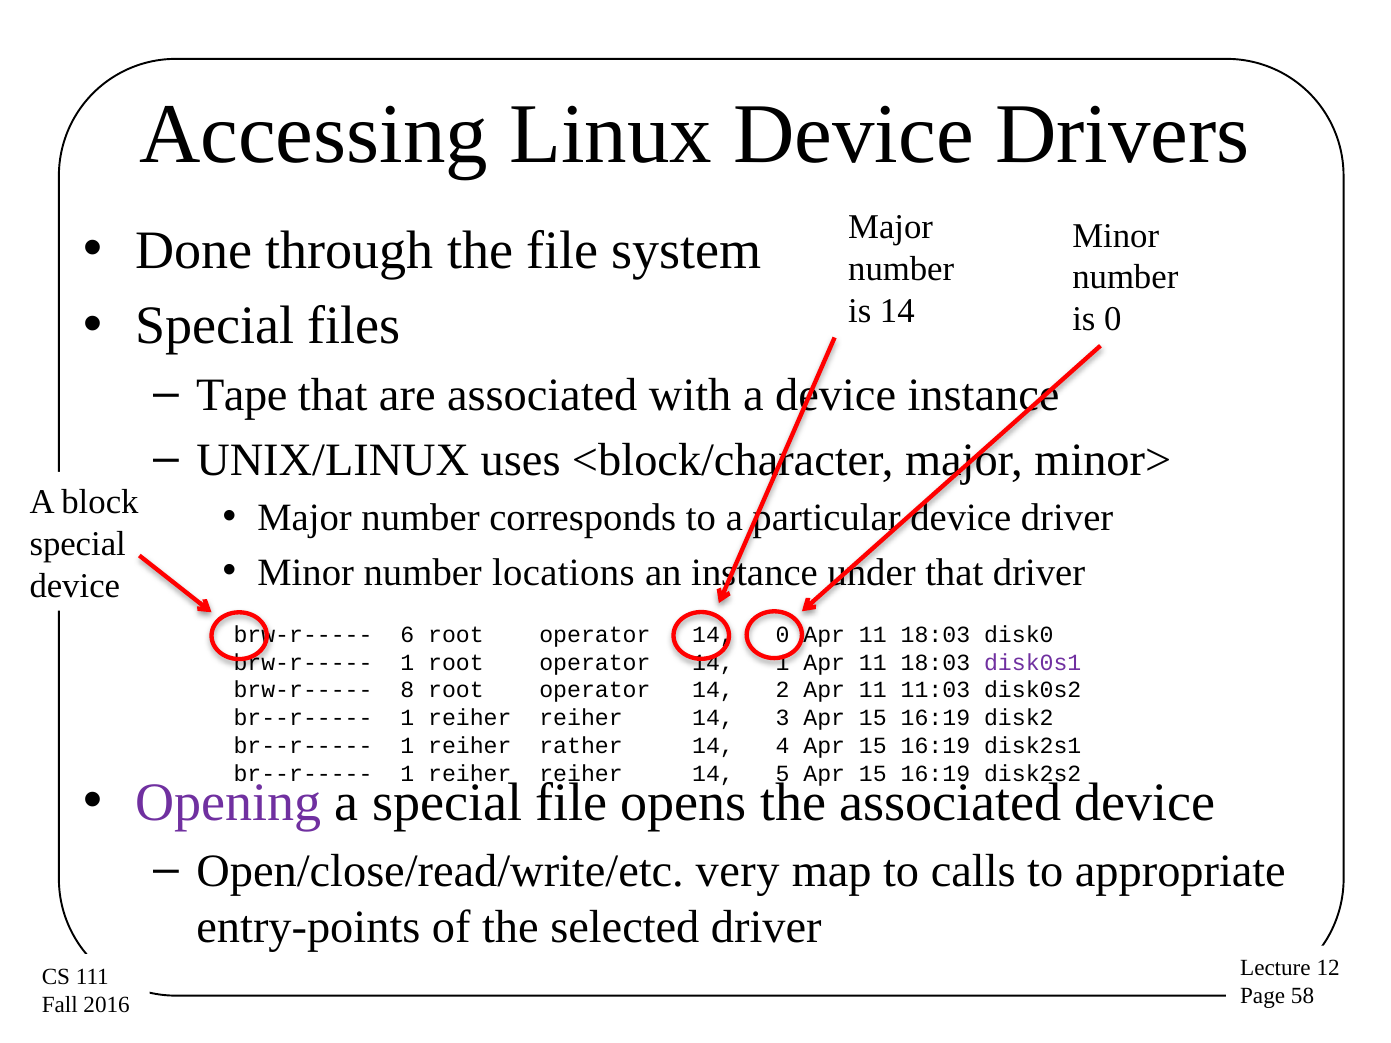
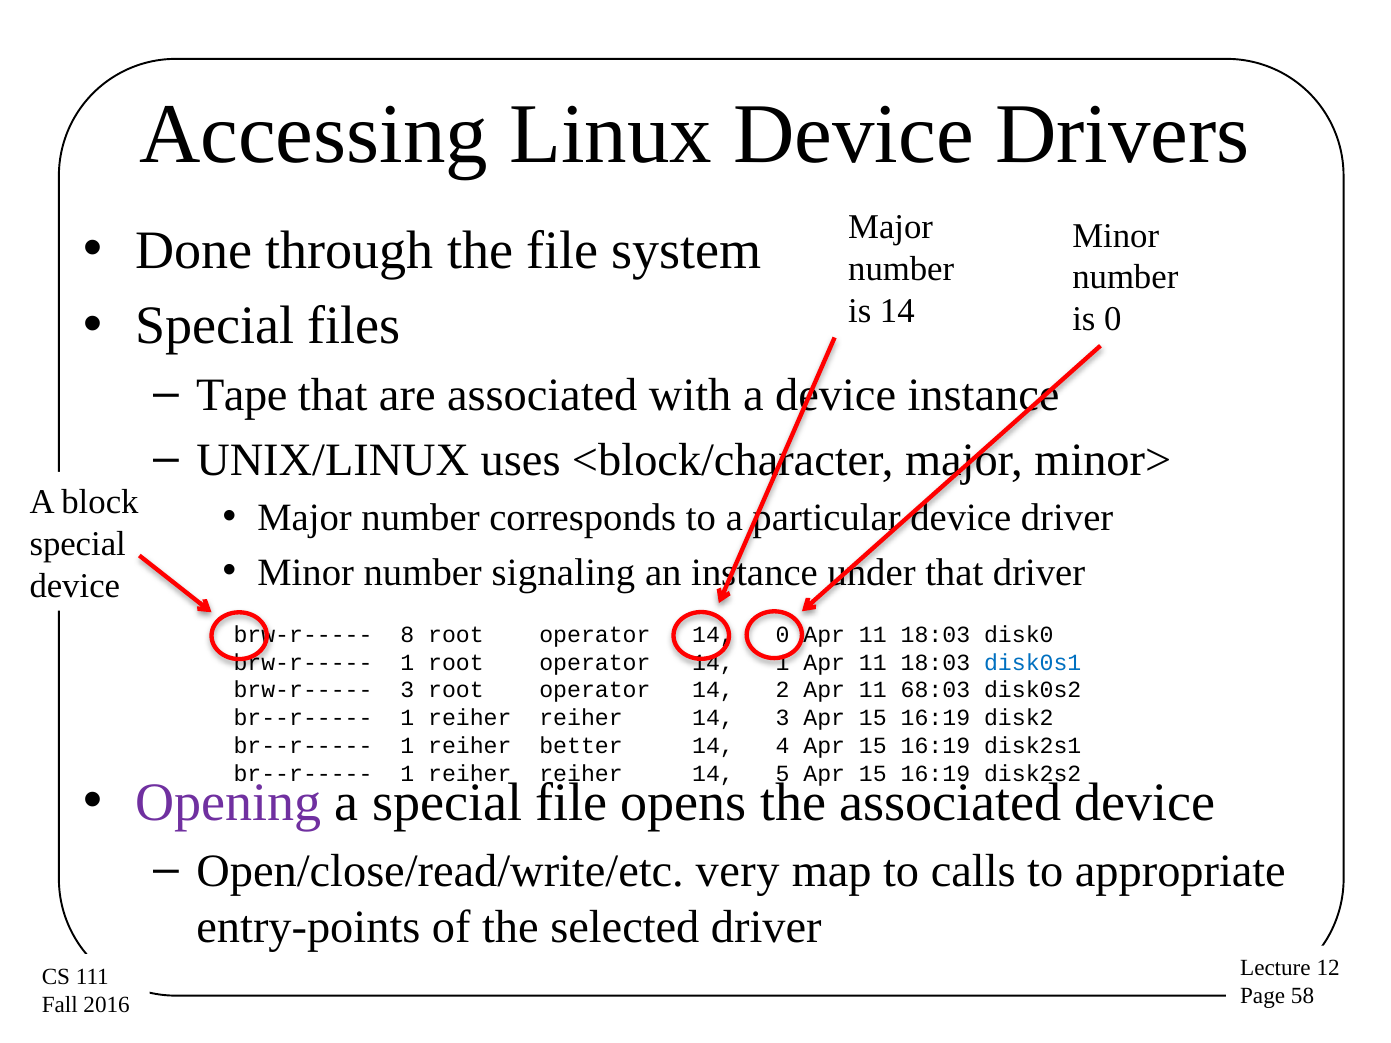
locations: locations -> signaling (563, 572)
6: 6 -> 8 (407, 635)
disk0s1 colour: purple -> blue (1033, 663)
brw-r----- 8: 8 -> 3 (407, 690)
11:03: 11:03 -> 68:03 (935, 690)
rather: rather -> better (581, 746)
